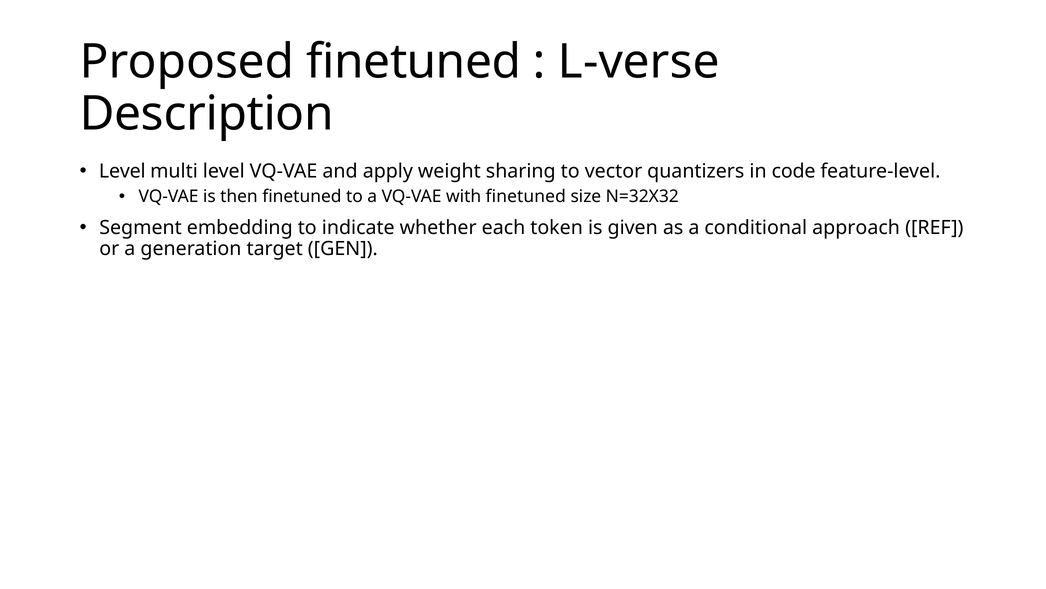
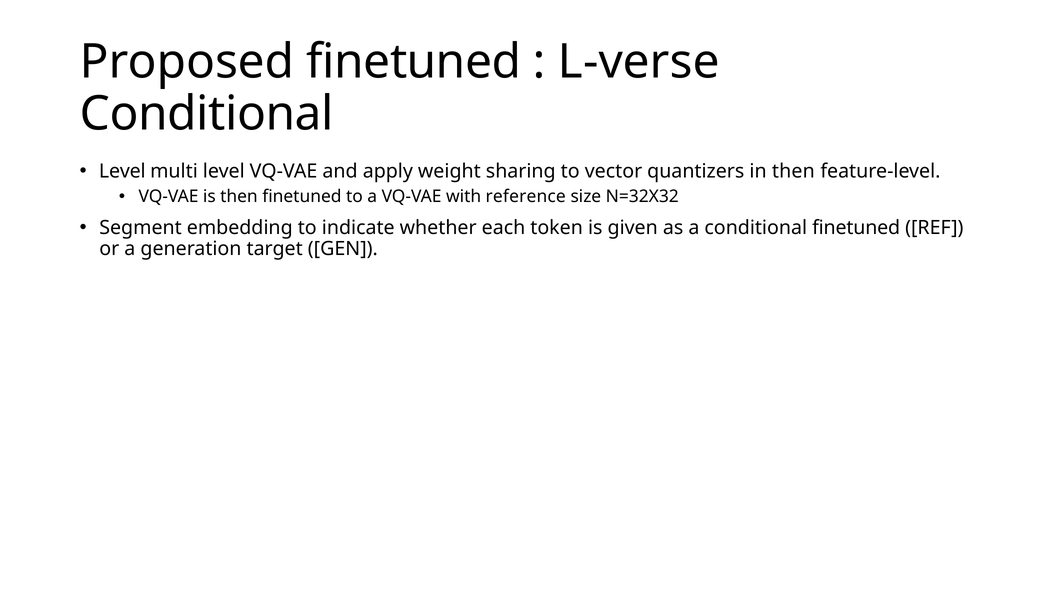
Description: Description -> Conditional (207, 114)
in code: code -> then (793, 171)
with finetuned: finetuned -> reference (526, 196)
conditional approach: approach -> finetuned (856, 227)
